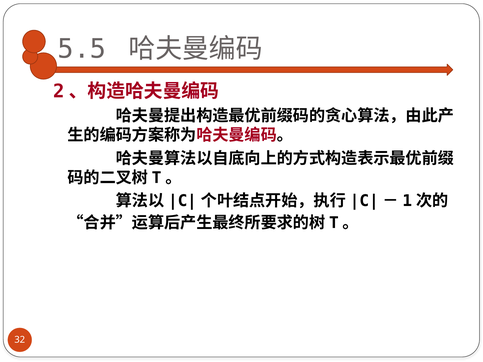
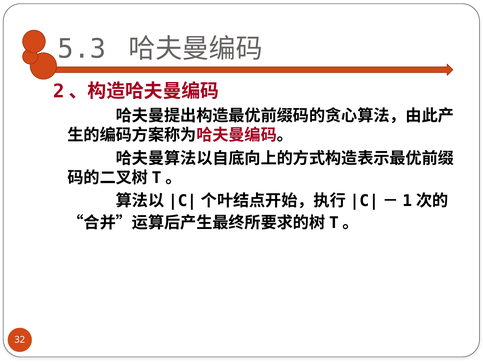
5.5: 5.5 -> 5.3 (82, 49)
